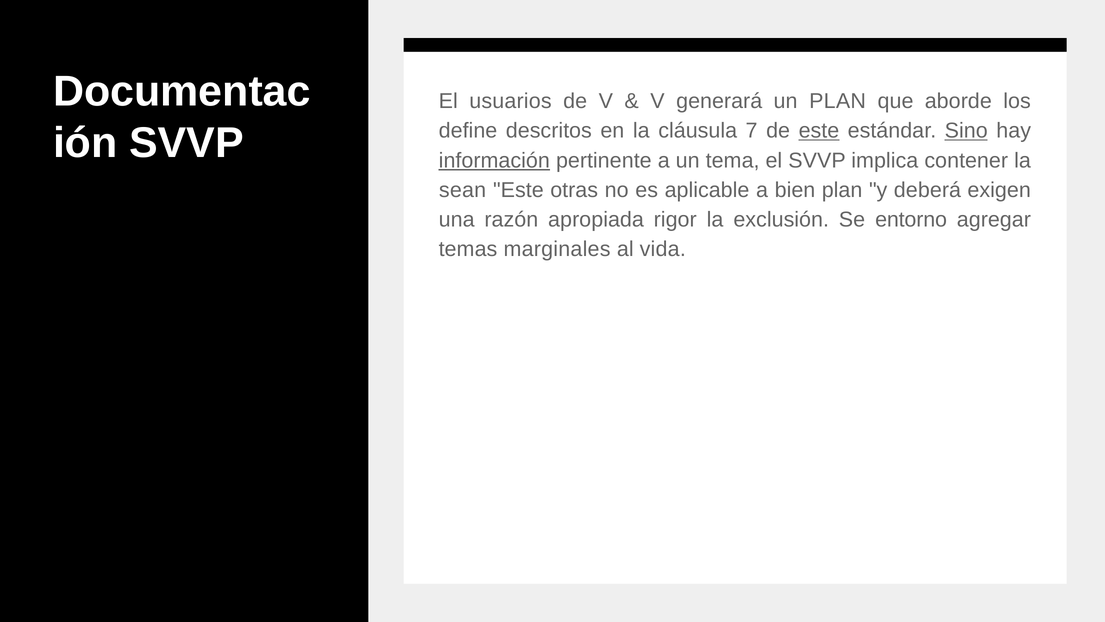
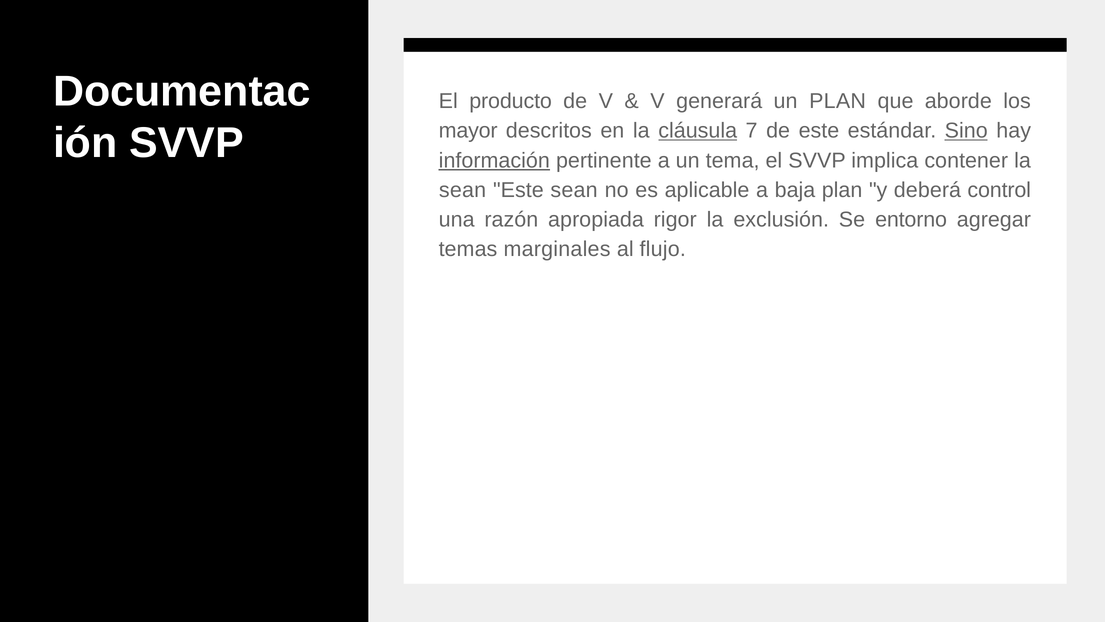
usuarios: usuarios -> producto (511, 101)
define: define -> mayor (468, 131)
cláusula underline: none -> present (698, 131)
este underline: present -> none (819, 131)
Este otras: otras -> sean (574, 190)
bien: bien -> baja (795, 190)
exigen: exigen -> control (999, 190)
vida: vida -> flujo (663, 249)
